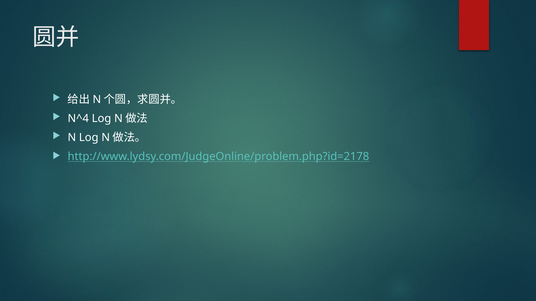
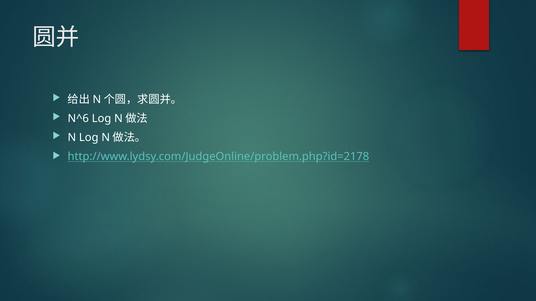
N^4: N^4 -> N^6 (78, 119)
